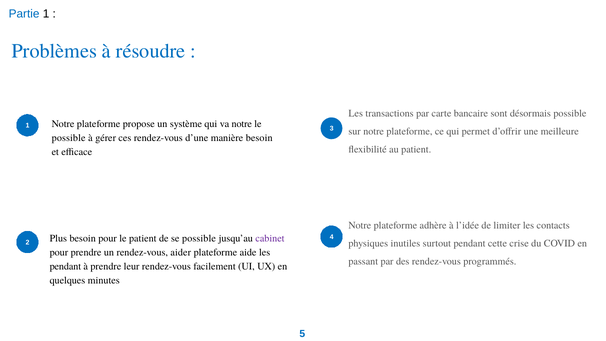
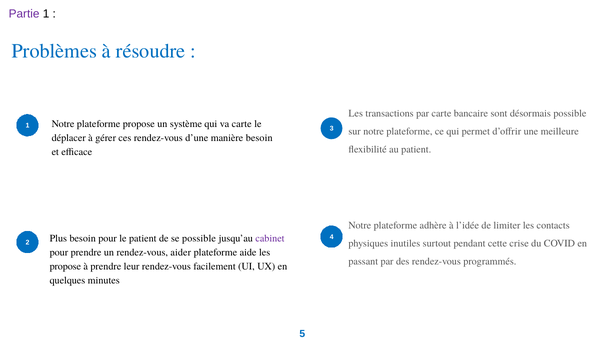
Partie colour: blue -> purple (24, 14)
va notre: notre -> carte (242, 124)
possible: possible -> déplacer (69, 138)
pendant: pendant -> propose (65, 266)
